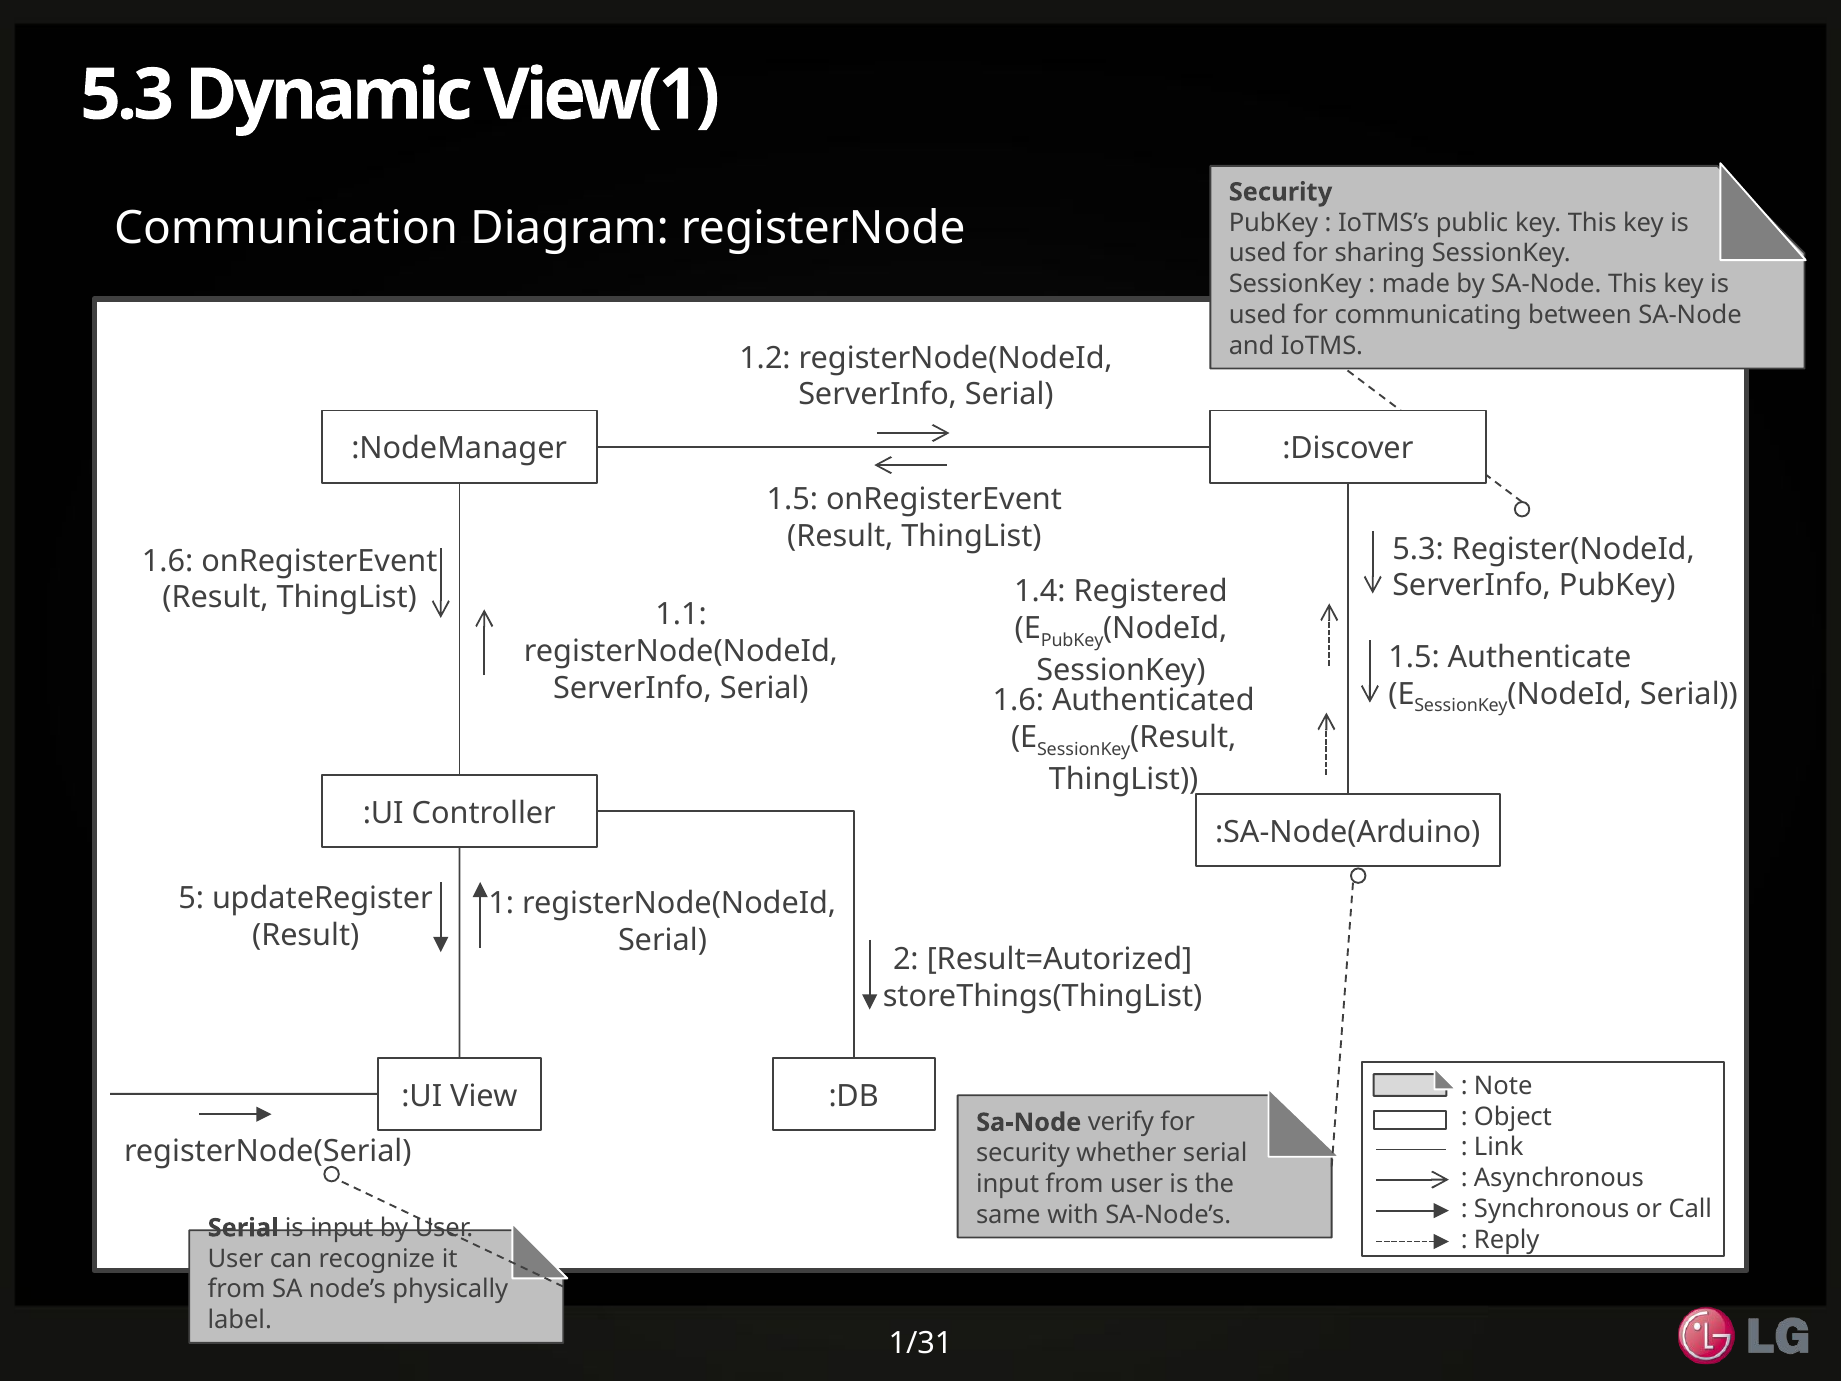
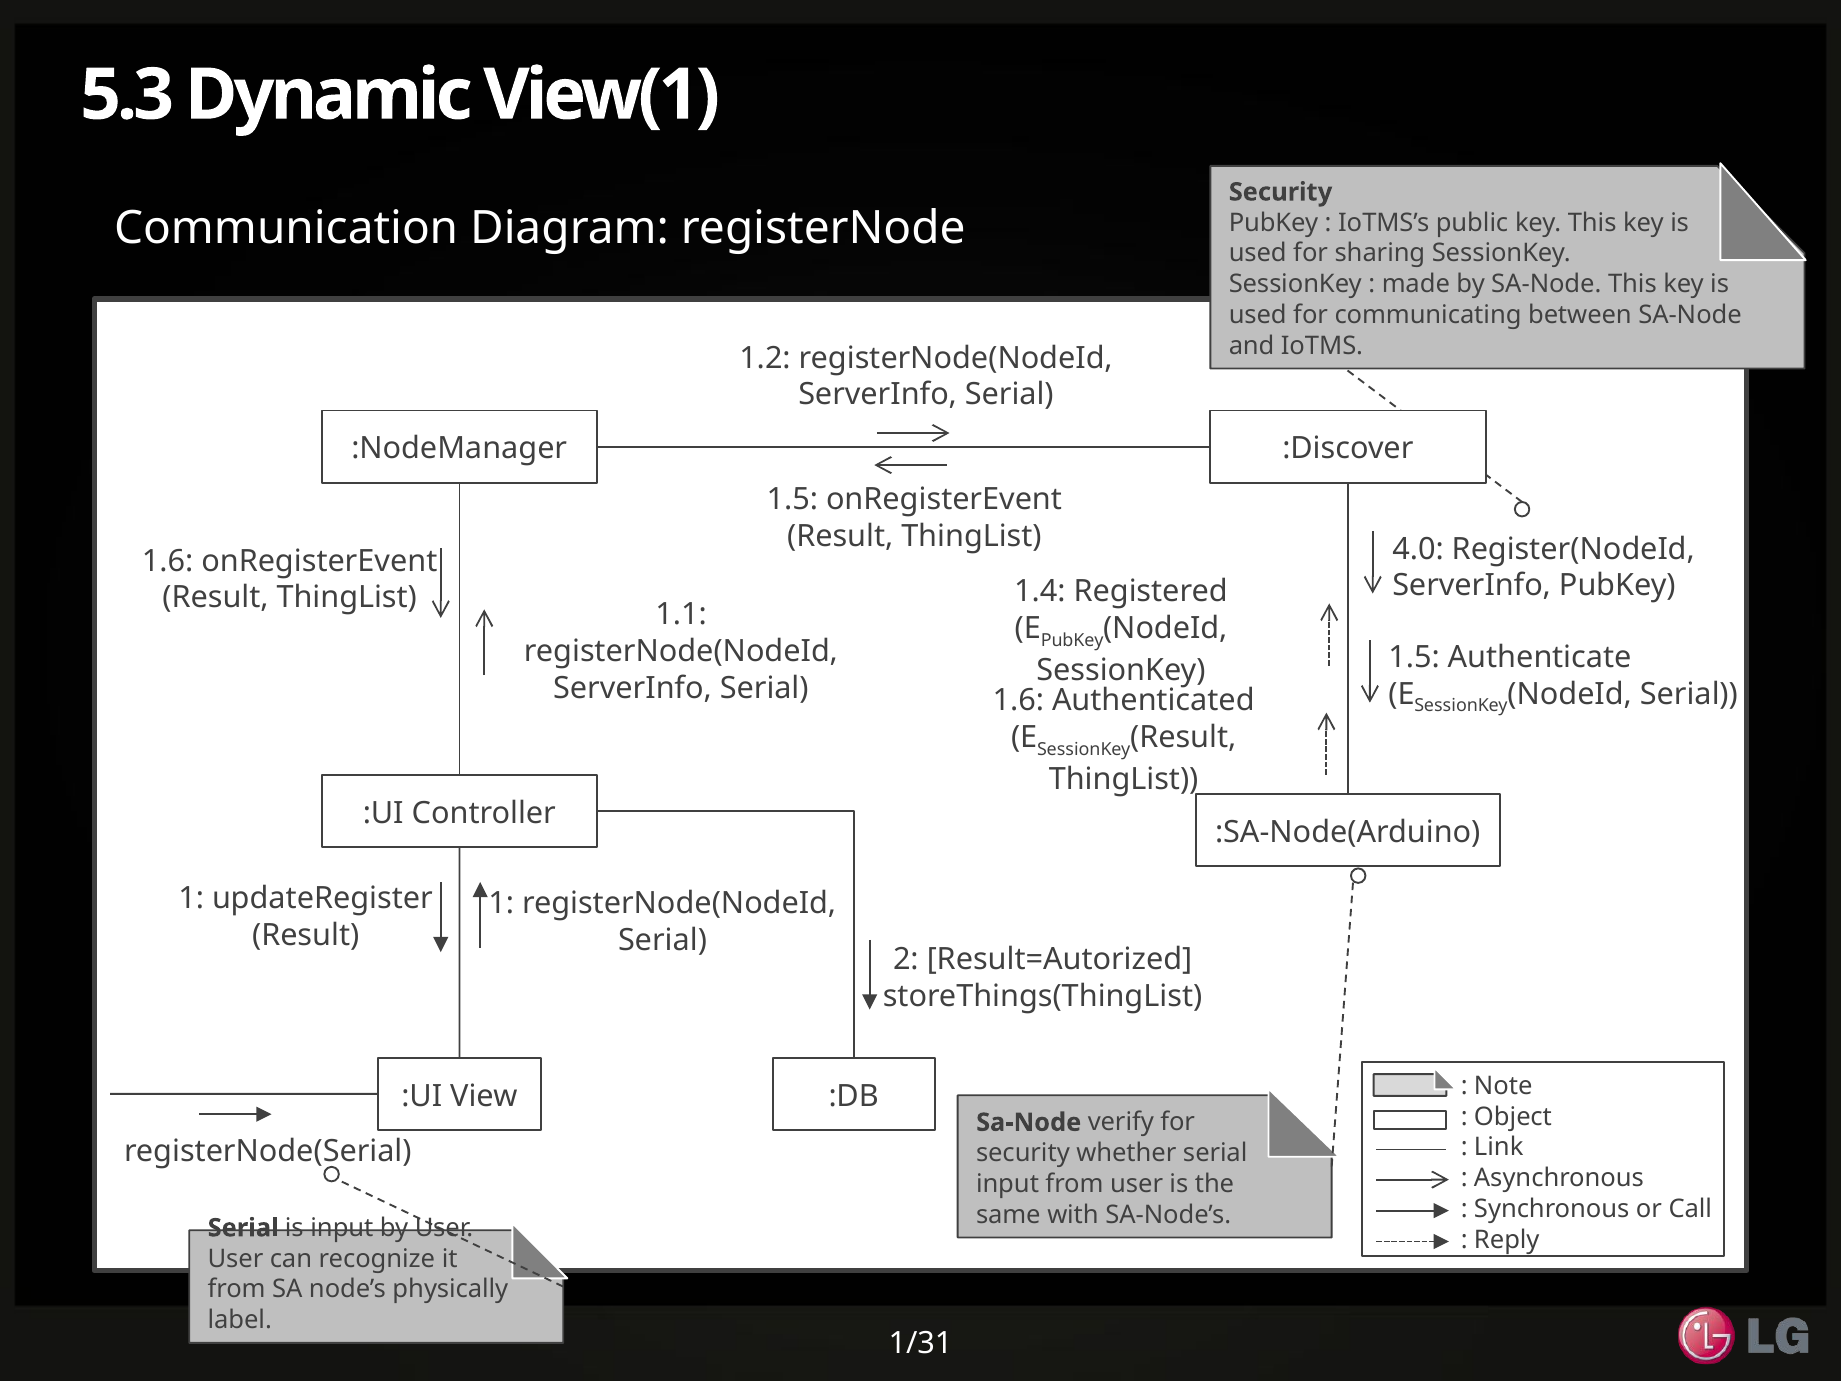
5.3: 5.3 -> 4.0 (1418, 549)
5: 5 -> 1 (191, 899)
